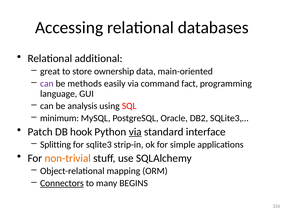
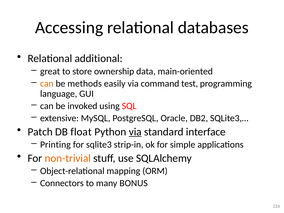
can colour: purple -> orange (47, 84)
fact: fact -> test (190, 84)
analysis: analysis -> invoked (82, 106)
minimum: minimum -> extensive (59, 118)
hook: hook -> float (81, 132)
Splitting: Splitting -> Printing (55, 145)
Connectors underline: present -> none (62, 183)
BEGINS: BEGINS -> BONUS (134, 183)
